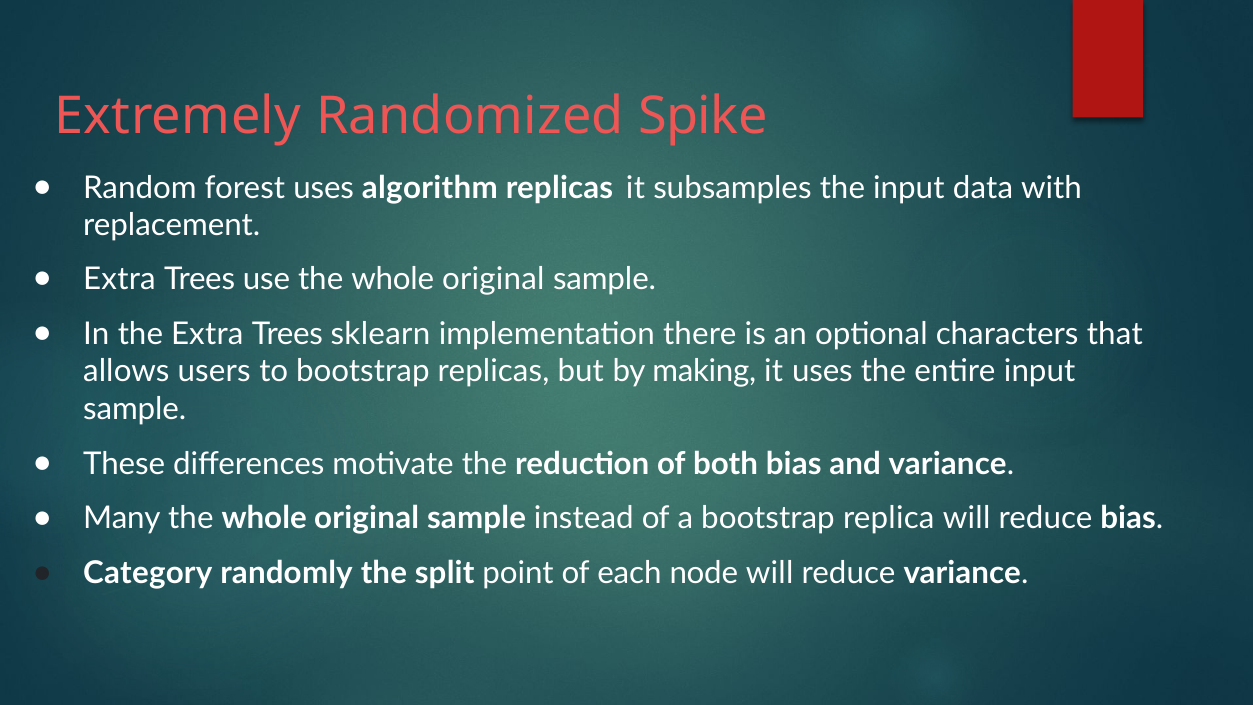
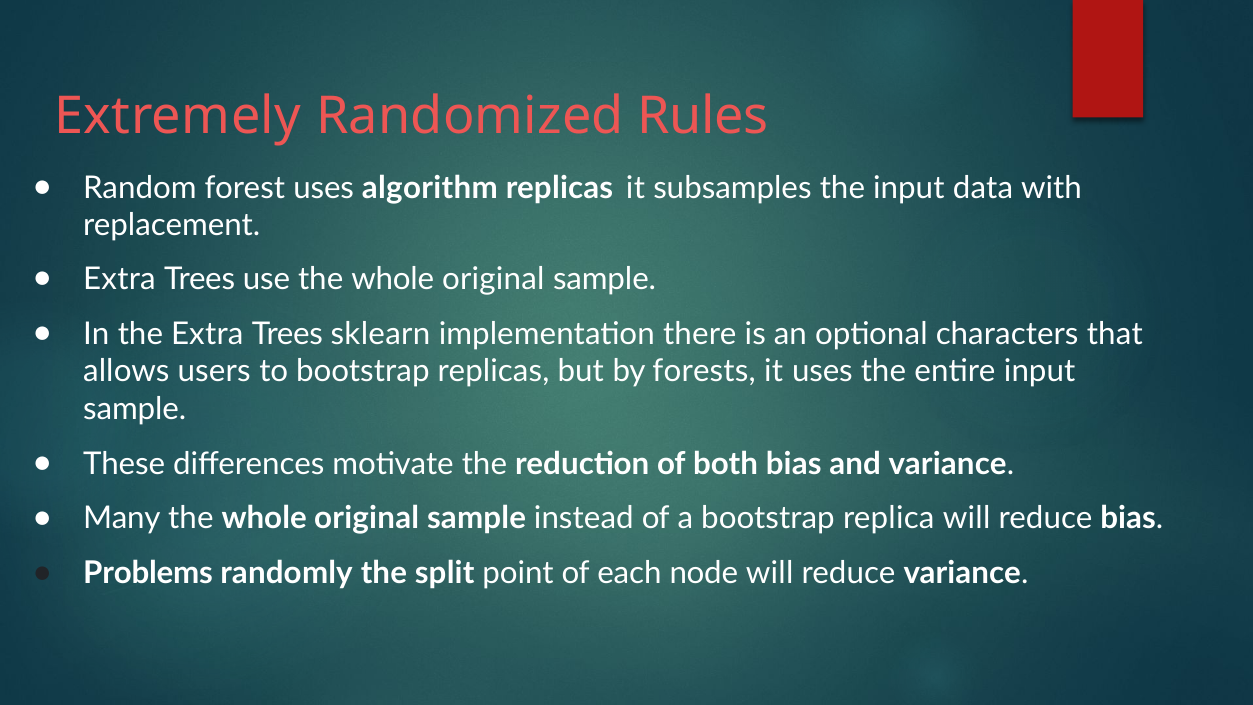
Spike: Spike -> Rules (703, 116)
making: making -> forests (704, 371)
Category: Category -> Problems (148, 573)
